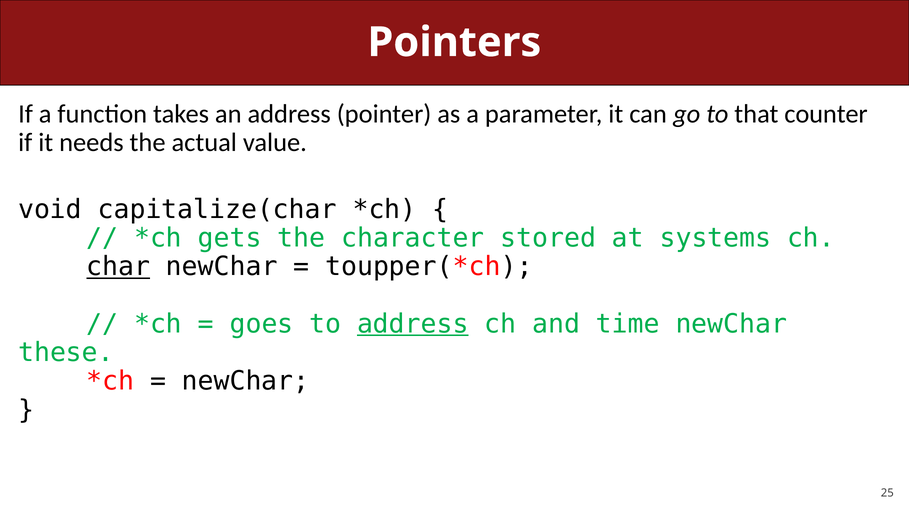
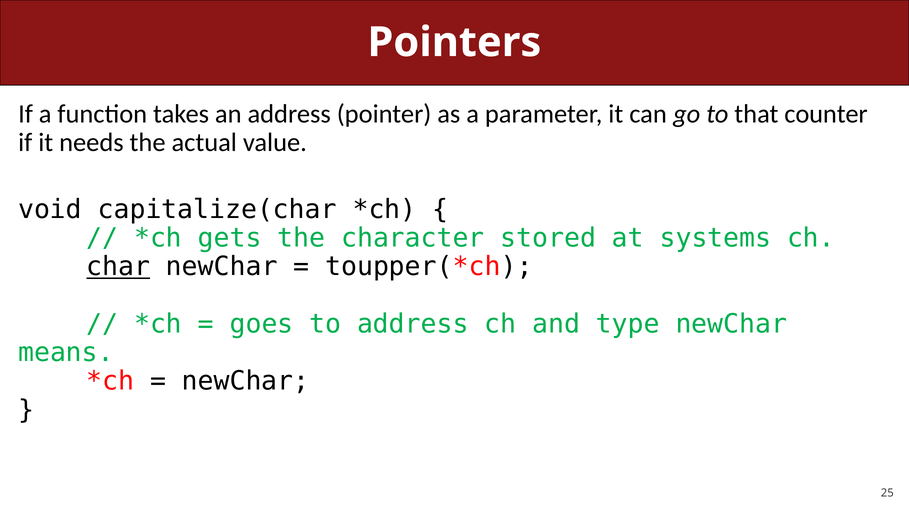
address underline: present -> none (413, 324)
time: time -> type (628, 324)
these: these -> means (66, 353)
